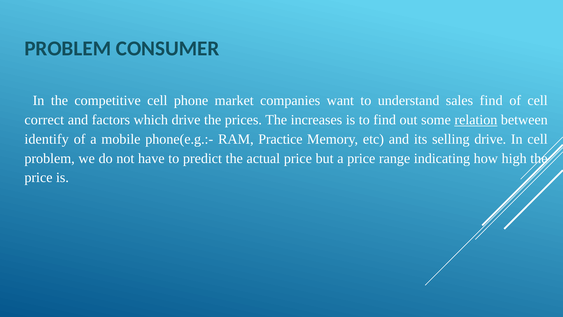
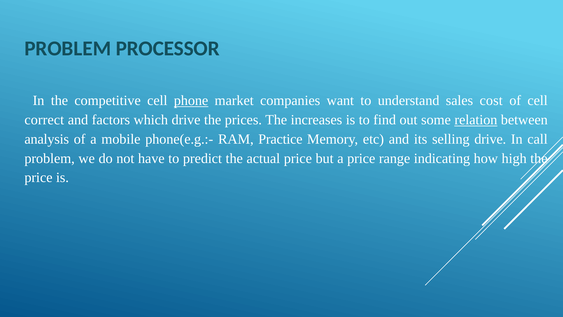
CONSUMER: CONSUMER -> PROCESSOR (168, 48)
phone underline: none -> present (191, 101)
sales find: find -> cost (491, 101)
identify: identify -> analysis (47, 139)
In cell: cell -> call (538, 139)
